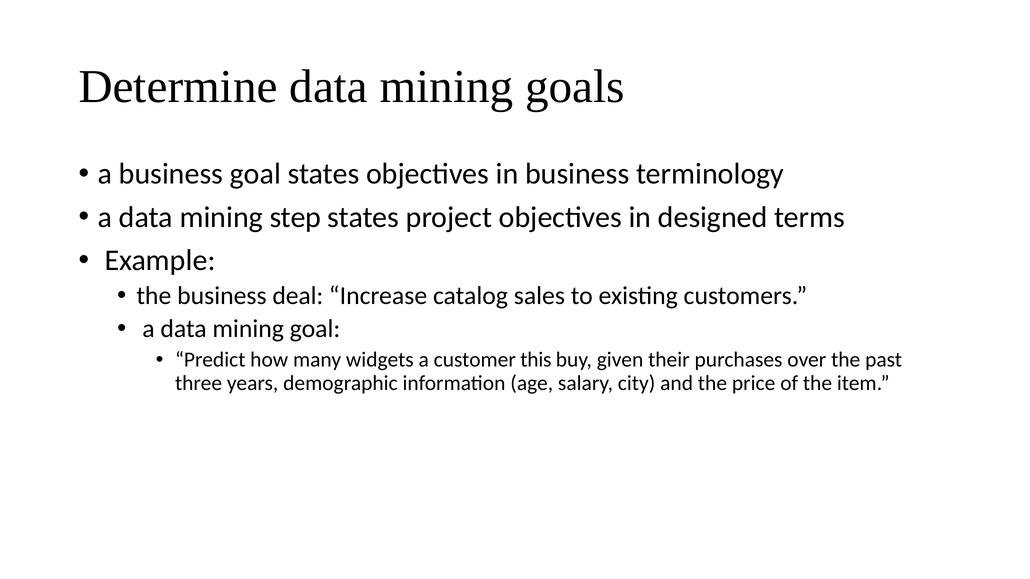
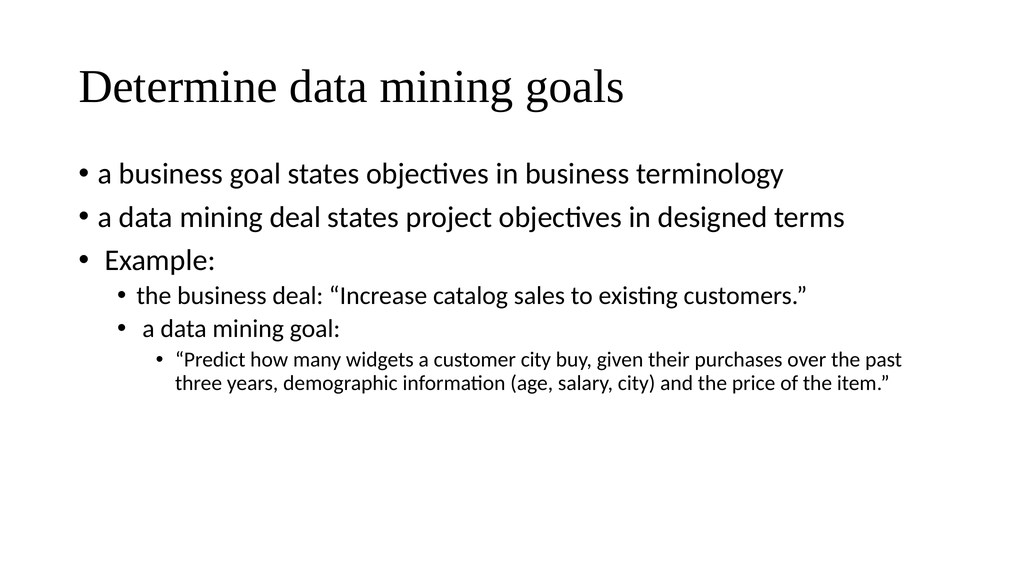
mining step: step -> deal (295, 217)
customer this: this -> city (536, 360)
